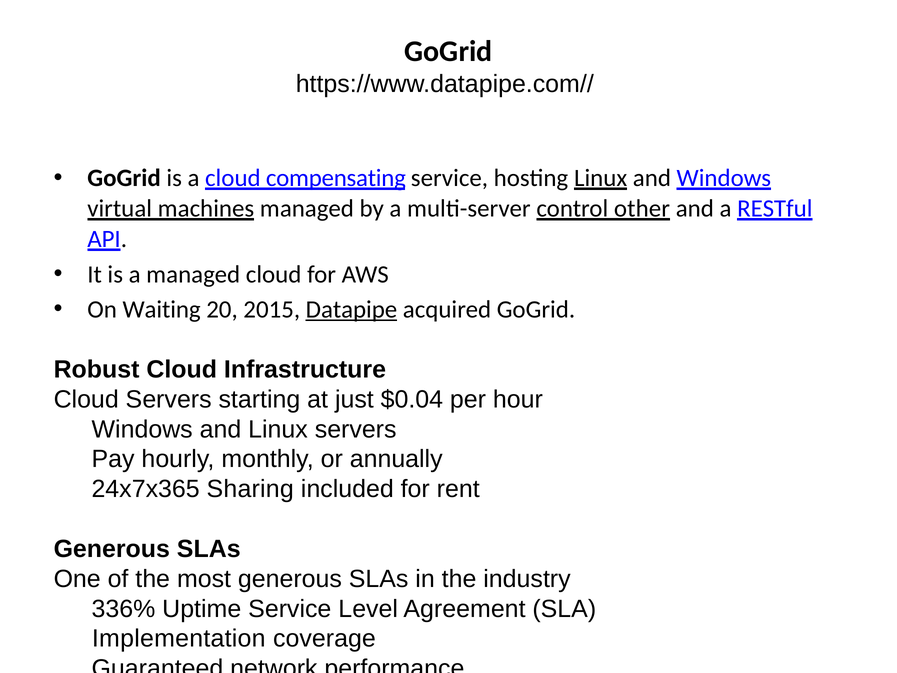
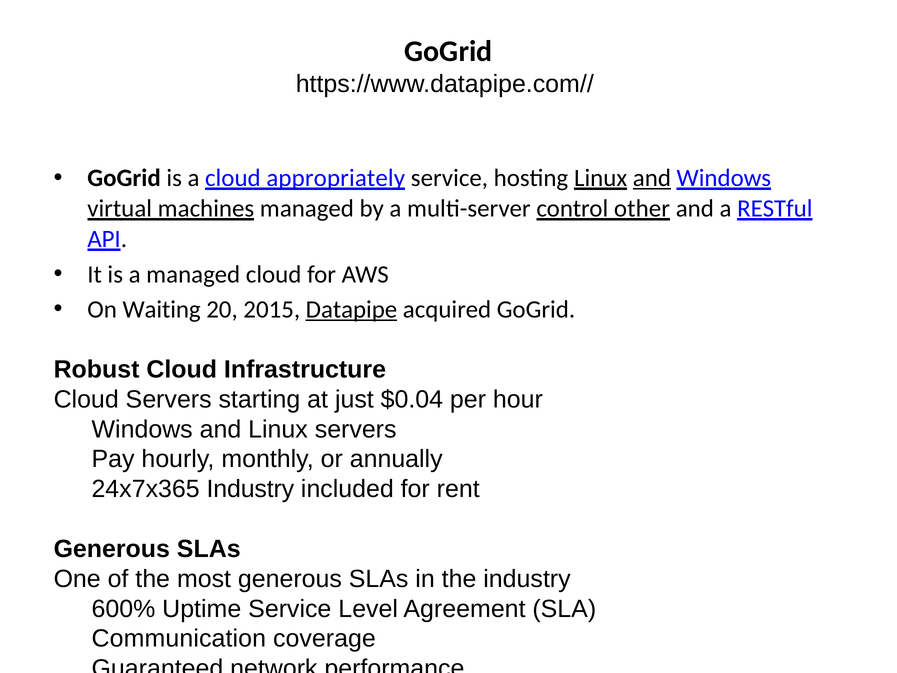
compensating: compensating -> appropriately (336, 178)
and underline: none -> present (652, 178)
24x7x365 Sharing: Sharing -> Industry (250, 489)
336%: 336% -> 600% (123, 609)
Implementation: Implementation -> Communication (179, 638)
